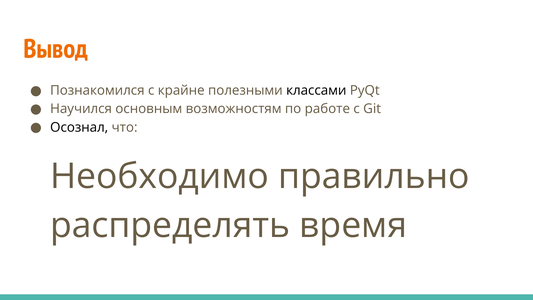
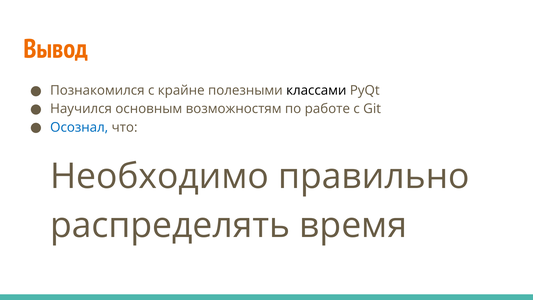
Осознал colour: black -> blue (79, 127)
